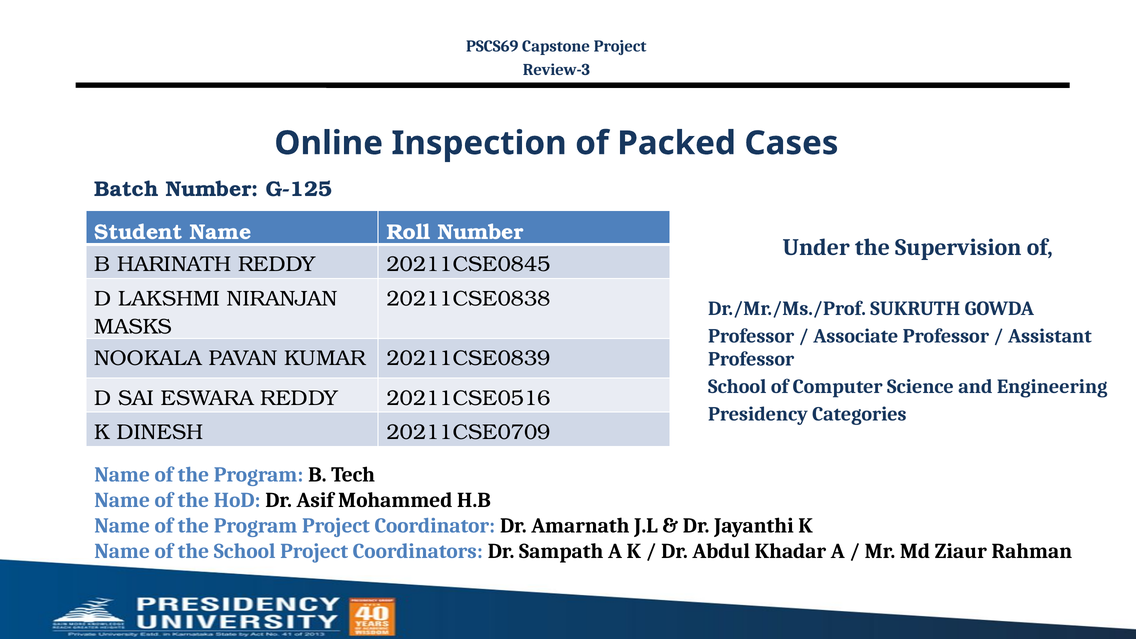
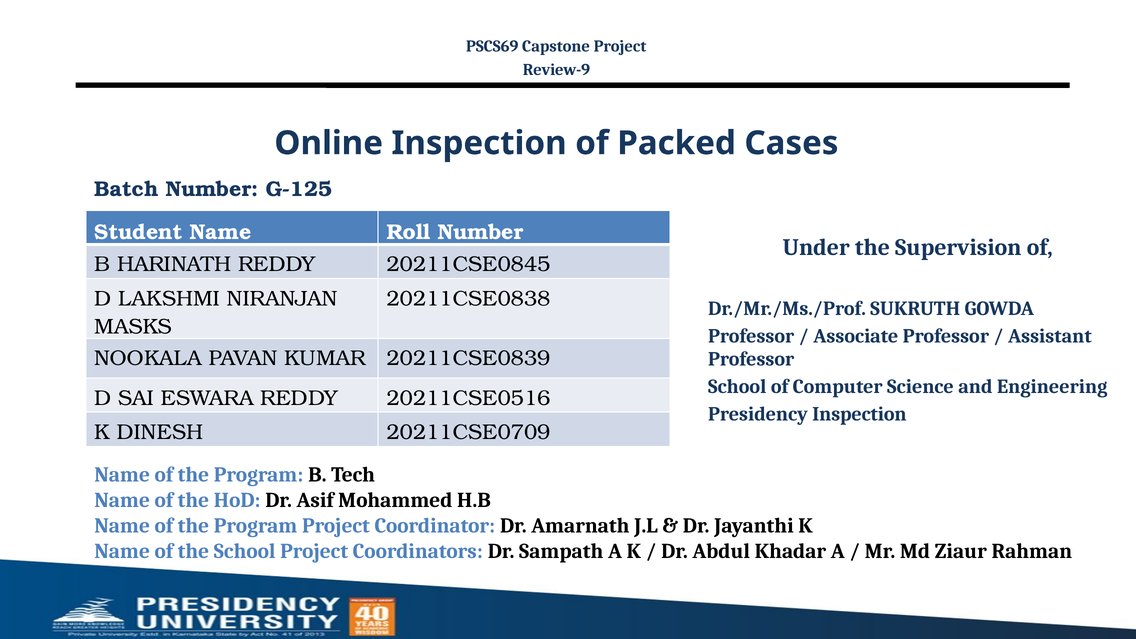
Review-3: Review-3 -> Review-9 (556, 70)
Presidency Categories: Categories -> Inspection (859, 414)
